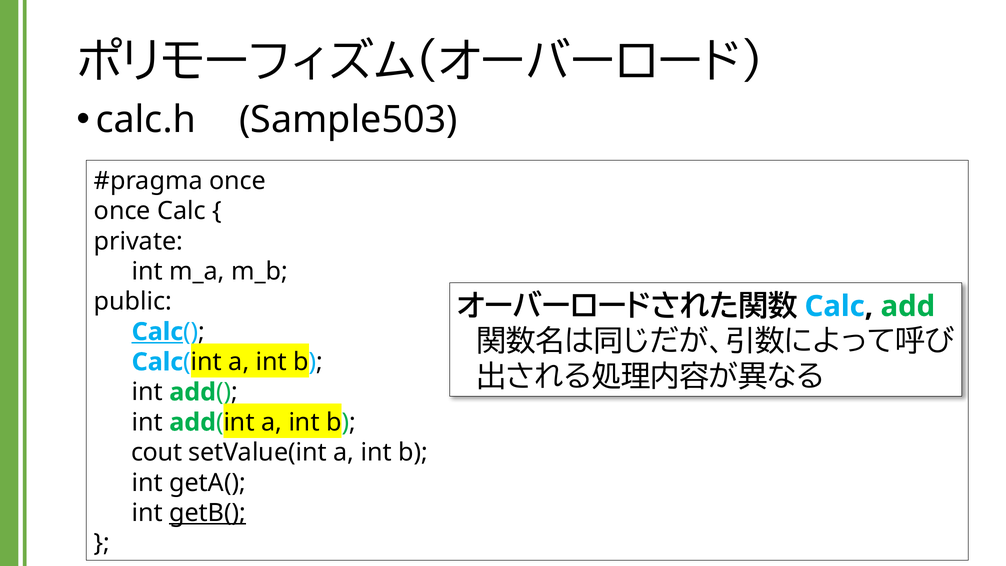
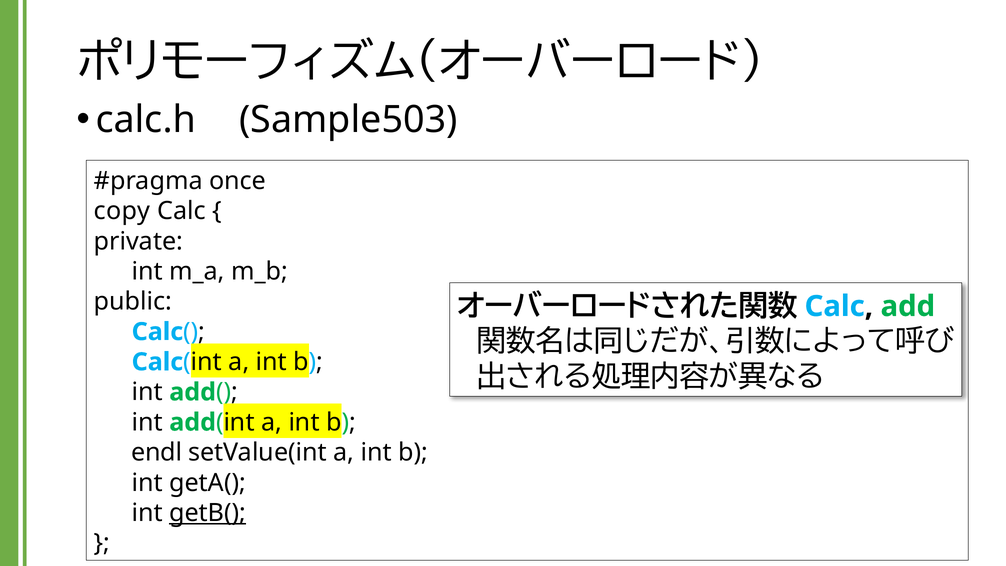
once: once -> copy (122, 211)
Calc underline: present -> none (157, 332)
cout: cout -> endl (157, 452)
